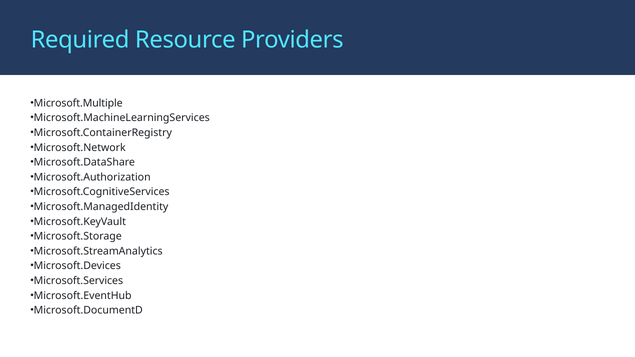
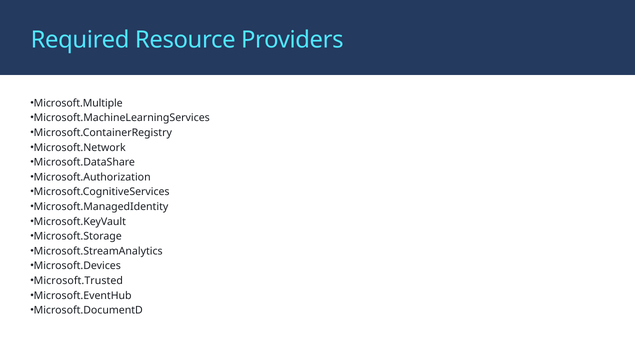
Microsoft.Services: Microsoft.Services -> Microsoft.Trusted (78, 281)
